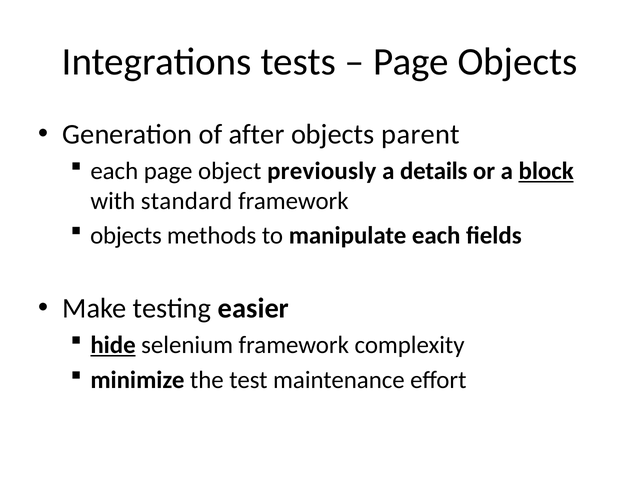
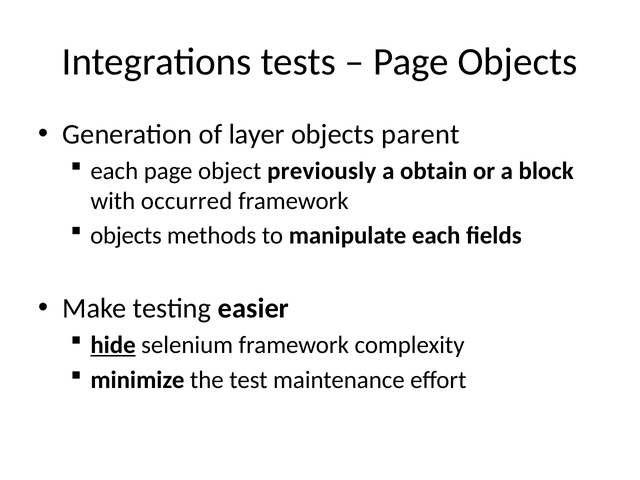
after: after -> layer (257, 134)
details: details -> obtain (434, 171)
block underline: present -> none (546, 171)
standard: standard -> occurred (187, 201)
